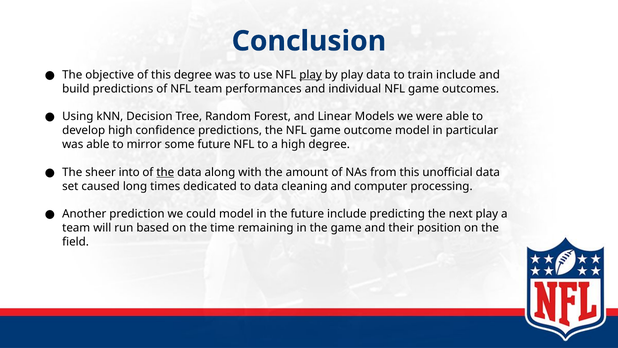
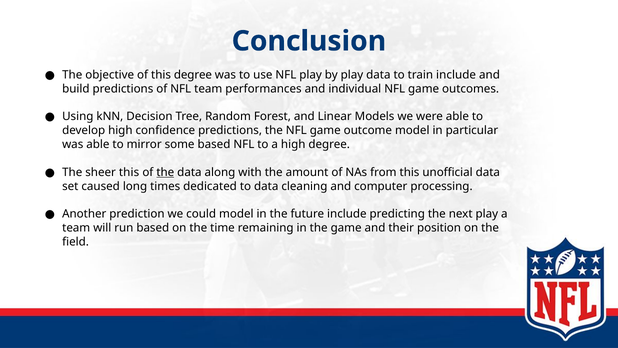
play underline: present -> none (311, 75)
some future: future -> based (214, 144)
sheer into: into -> this (129, 172)
